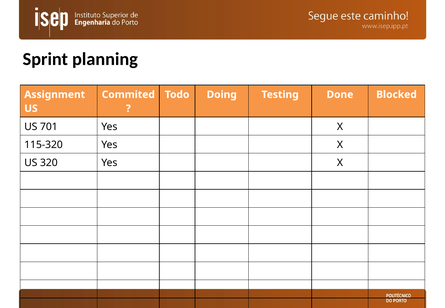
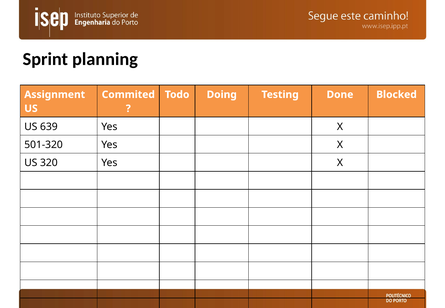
701: 701 -> 639 (49, 127)
115-320: 115-320 -> 501-320 (44, 145)
